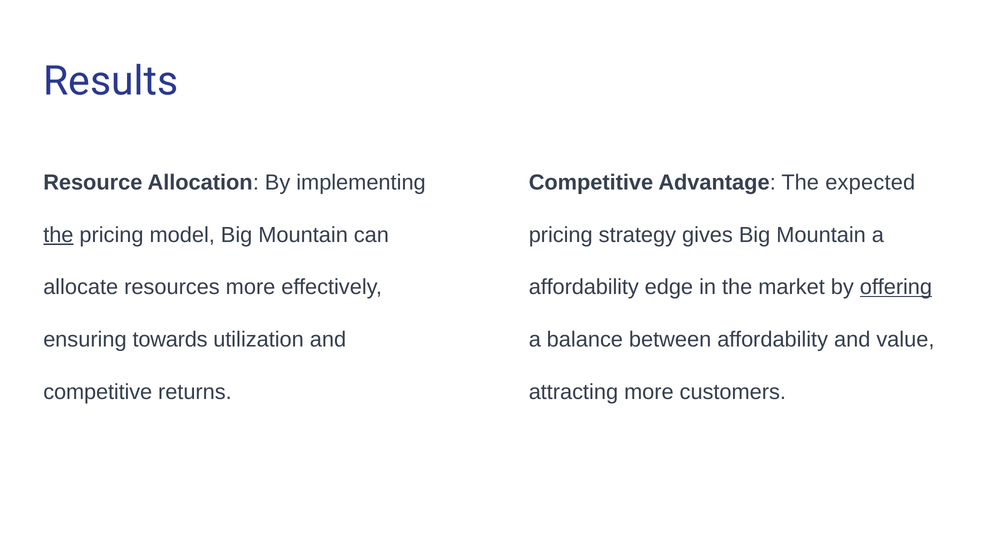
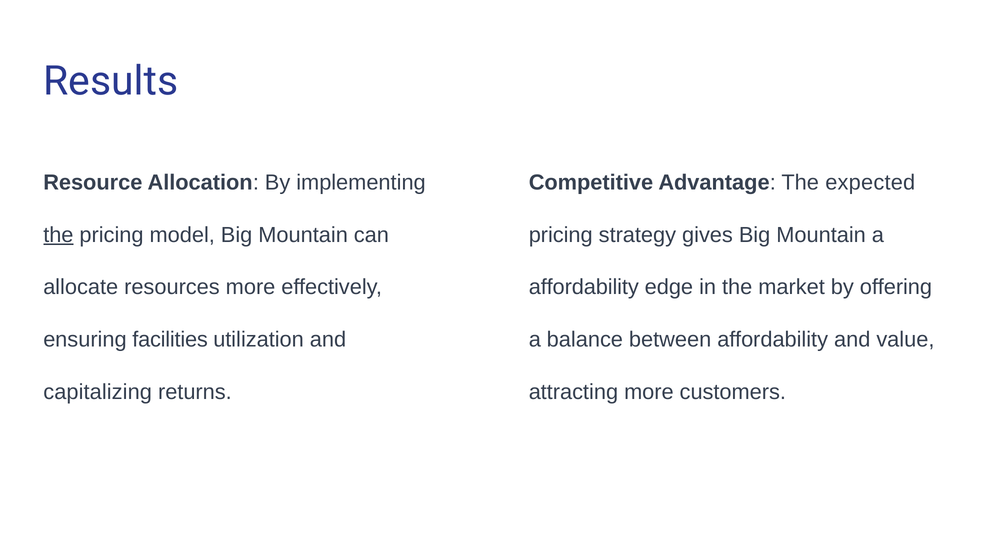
offering underline: present -> none (896, 287)
towards: towards -> facilities (170, 340)
competitive: competitive -> capitalizing (98, 392)
